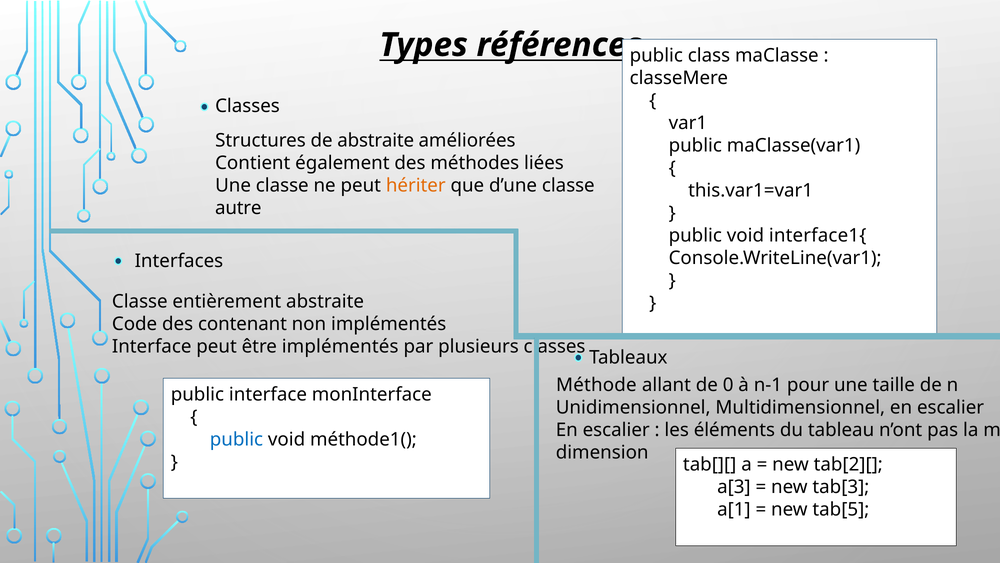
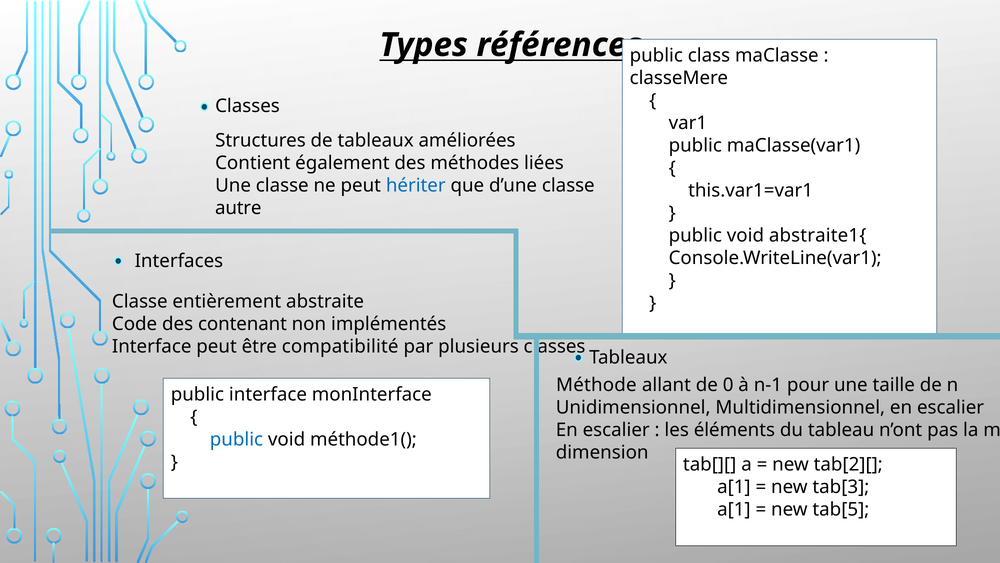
de abstraite: abstraite -> tableaux (376, 140)
hériter colour: orange -> blue (416, 185)
interface1{: interface1{ -> abstraite1{ (818, 235)
être implémentés: implémentés -> compatibilité (340, 346)
a[3: a[3 -> a[1 (734, 487)
